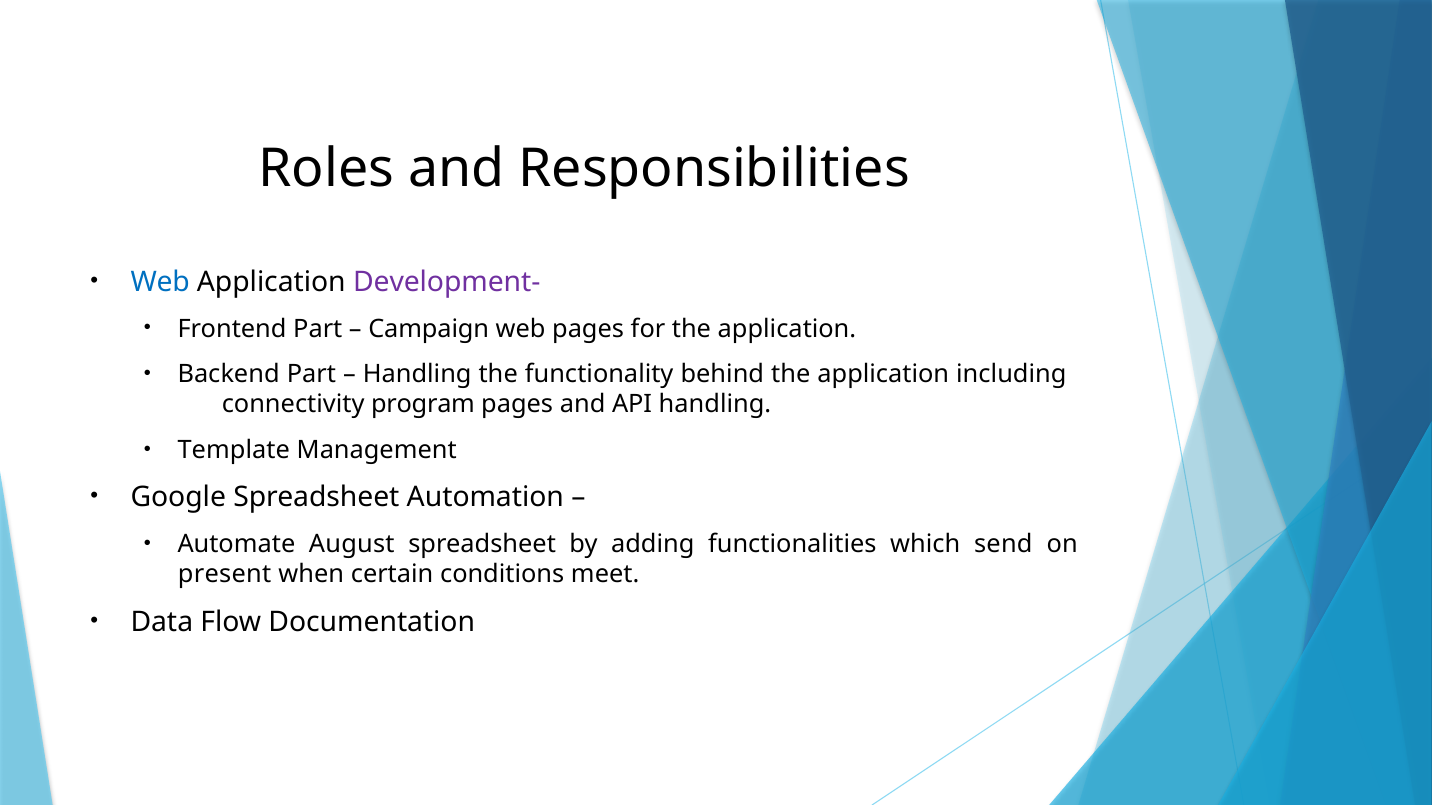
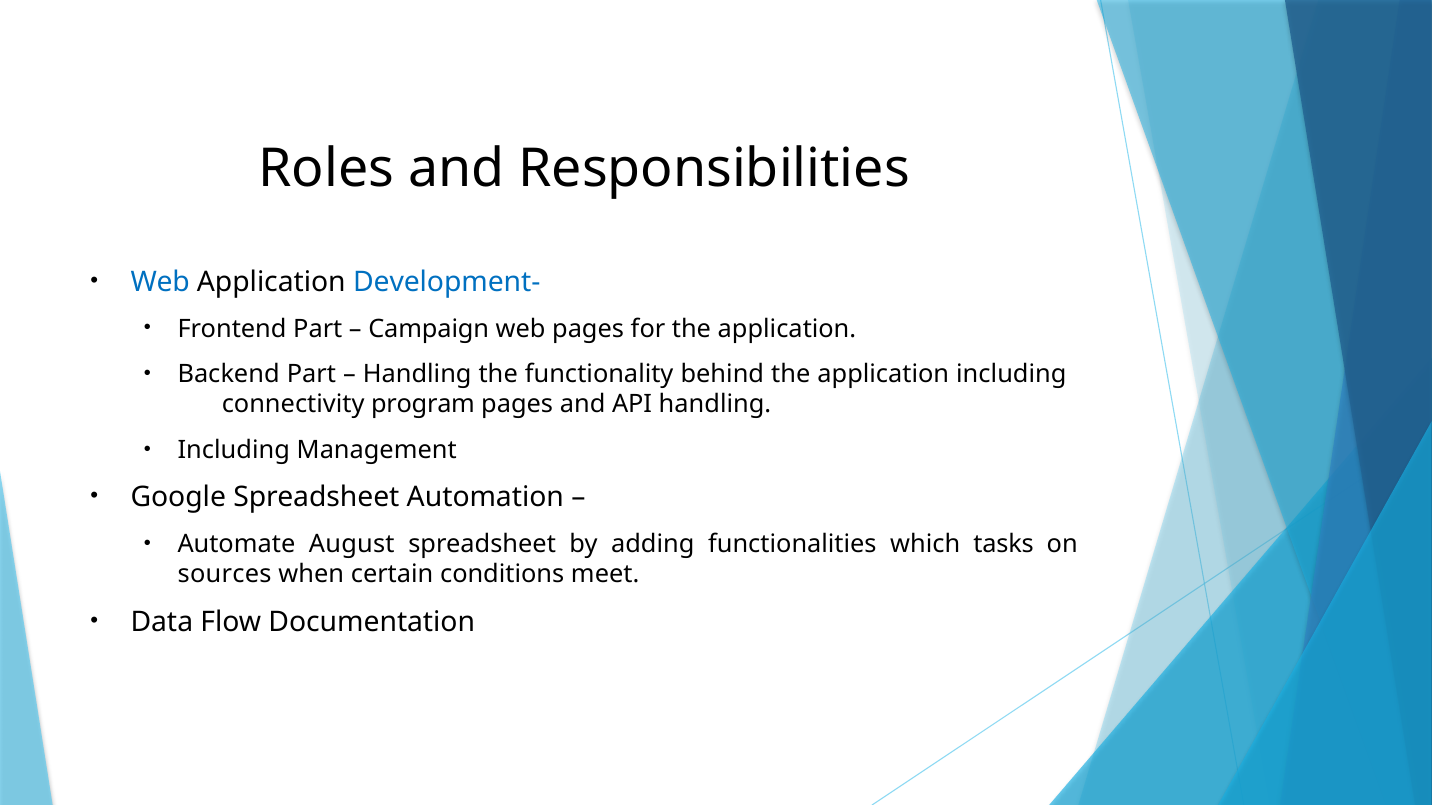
Development- colour: purple -> blue (447, 282)
Template: Template -> Including (234, 450)
send: send -> tasks (1004, 544)
present: present -> sources (225, 575)
